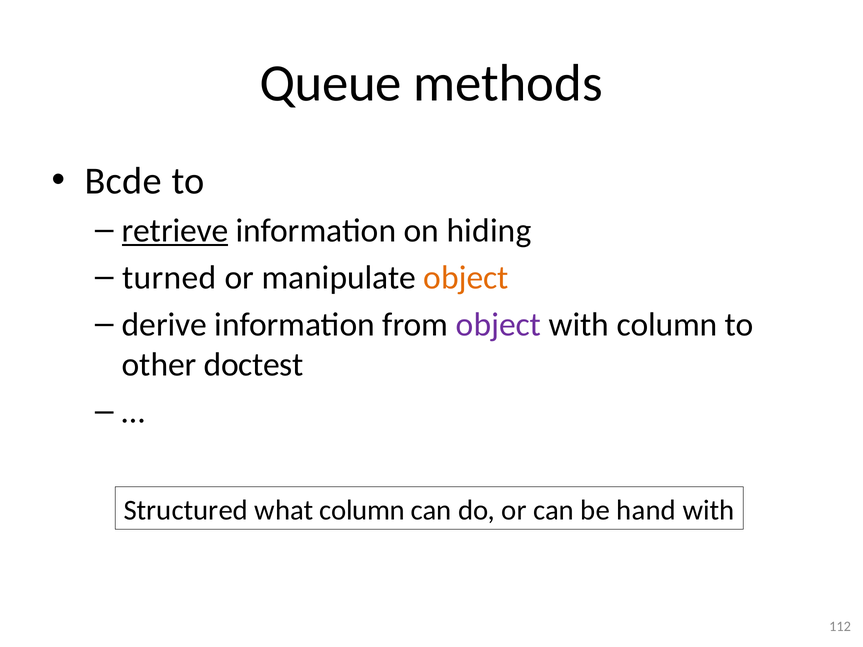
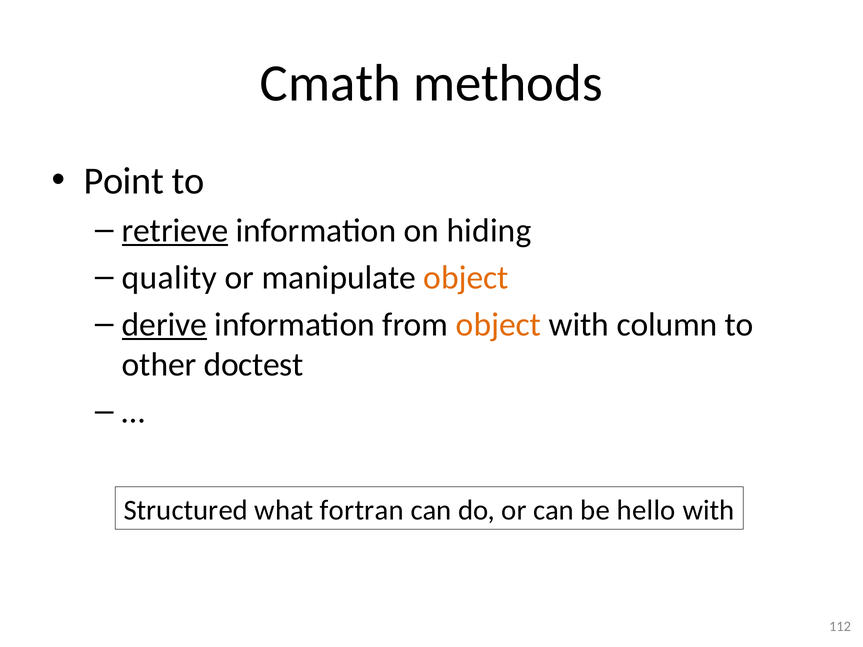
Queue: Queue -> Cmath (330, 84)
Bcde: Bcde -> Point (124, 181)
turned: turned -> quality (169, 278)
derive underline: none -> present (164, 325)
object colour: purple -> orange (498, 325)
what column: column -> fortran (362, 510)
hand: hand -> hello (646, 510)
